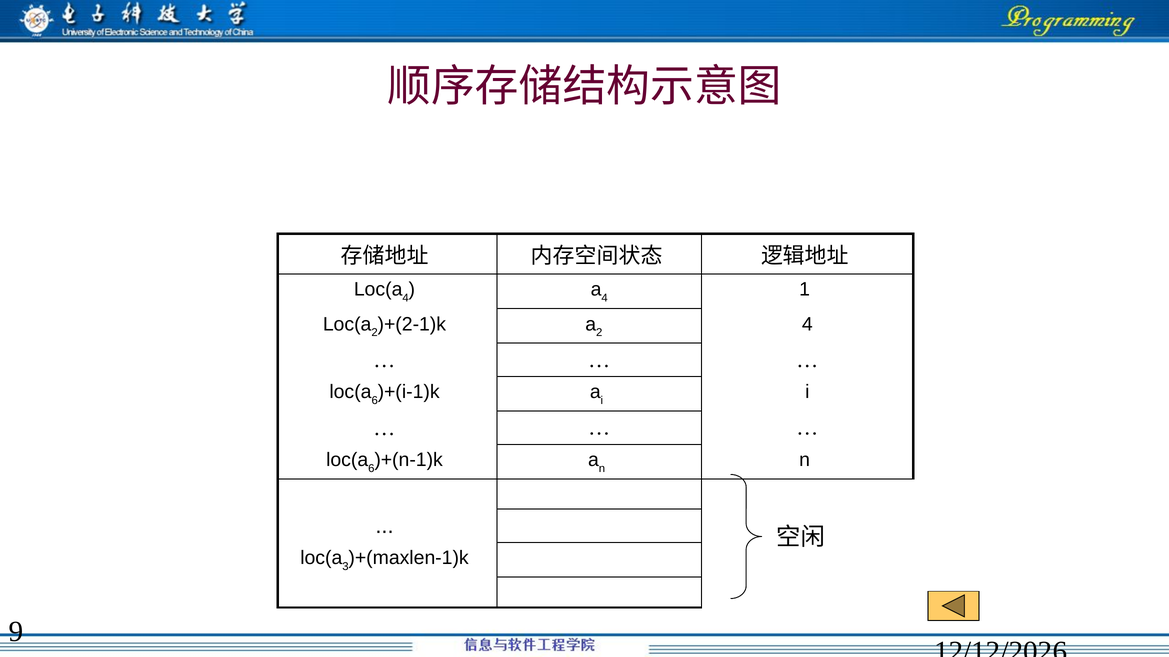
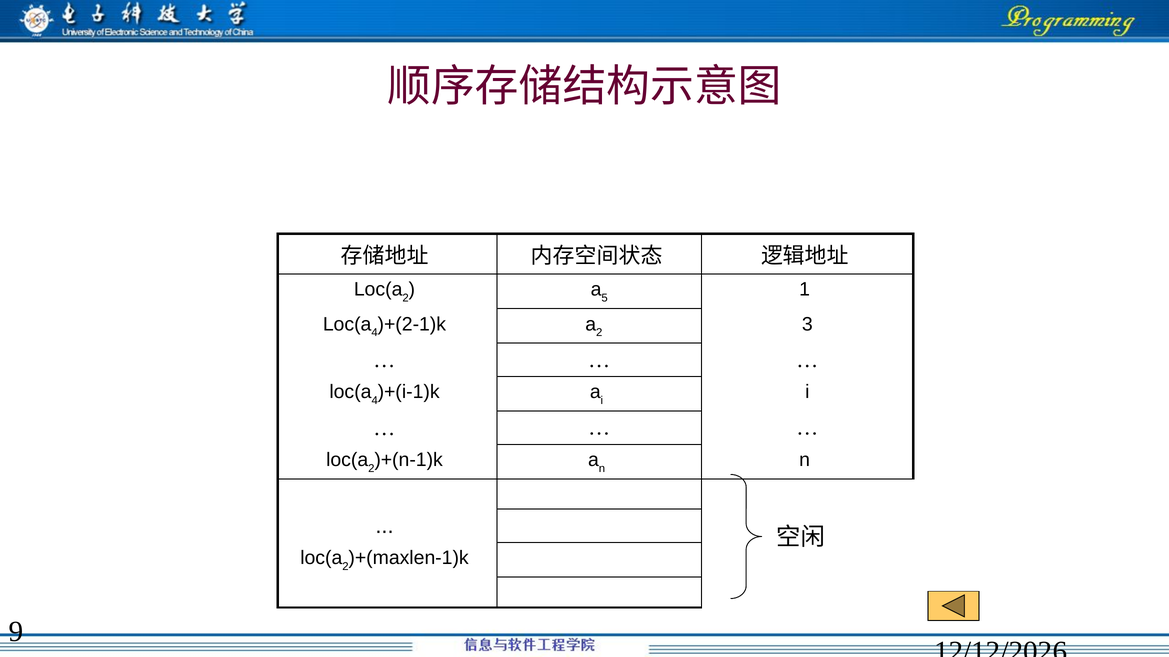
4: 4 -> 2 (406, 298)
4: 4 -> 5 (605, 298)
2: 2 -> 4 (375, 333)
2 4: 4 -> 3 (807, 324)
6: 6 -> 4 (375, 401)
6: 6 -> 2 (371, 469)
3: 3 -> 2 (345, 567)
